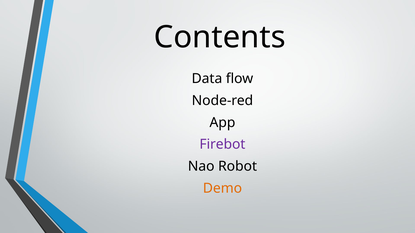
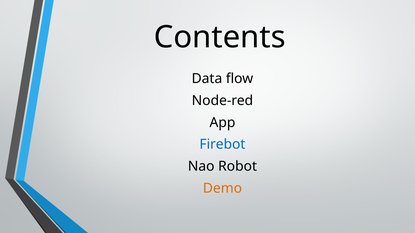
Firebot colour: purple -> blue (222, 145)
